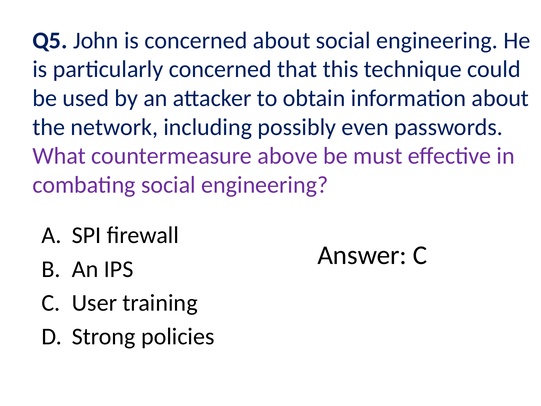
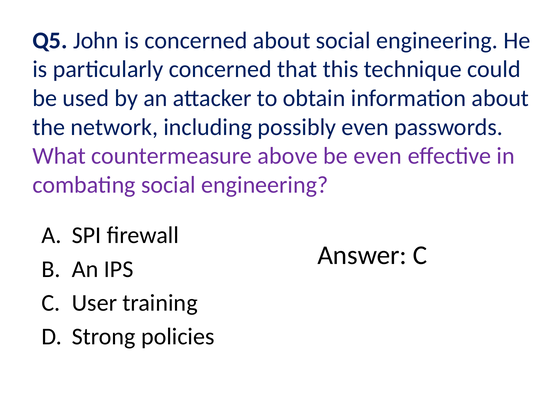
be must: must -> even (378, 156)
